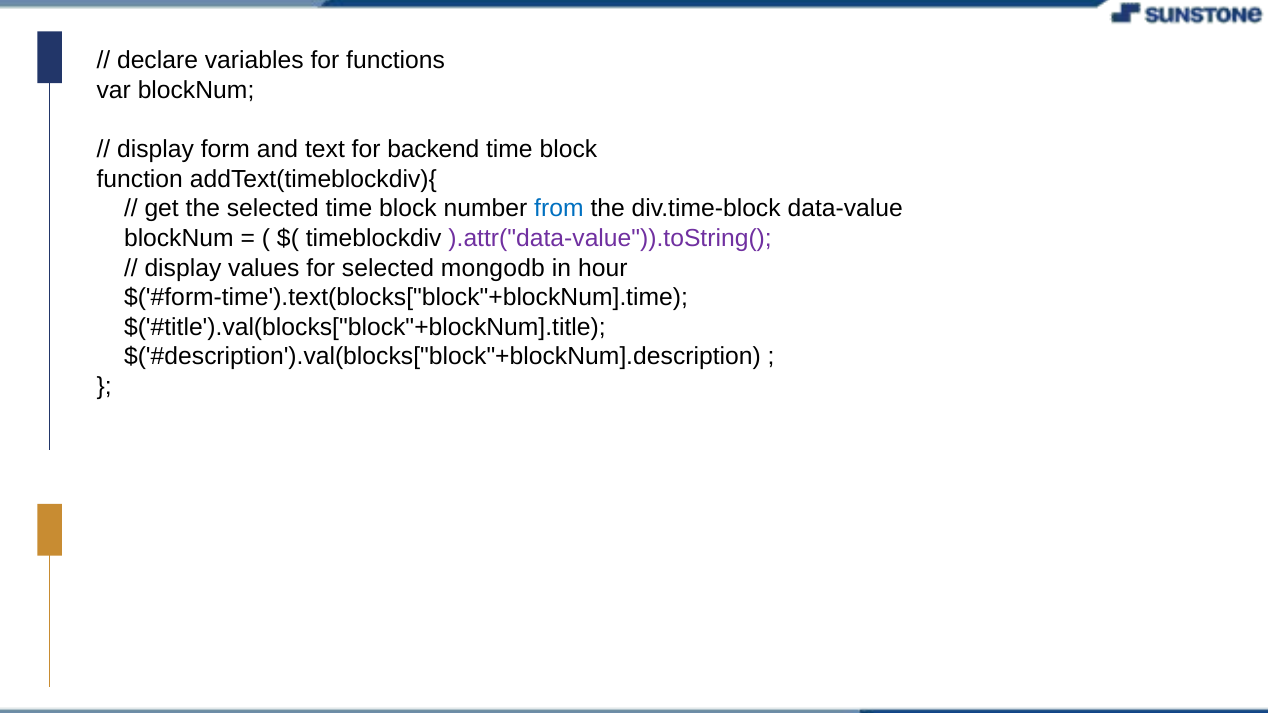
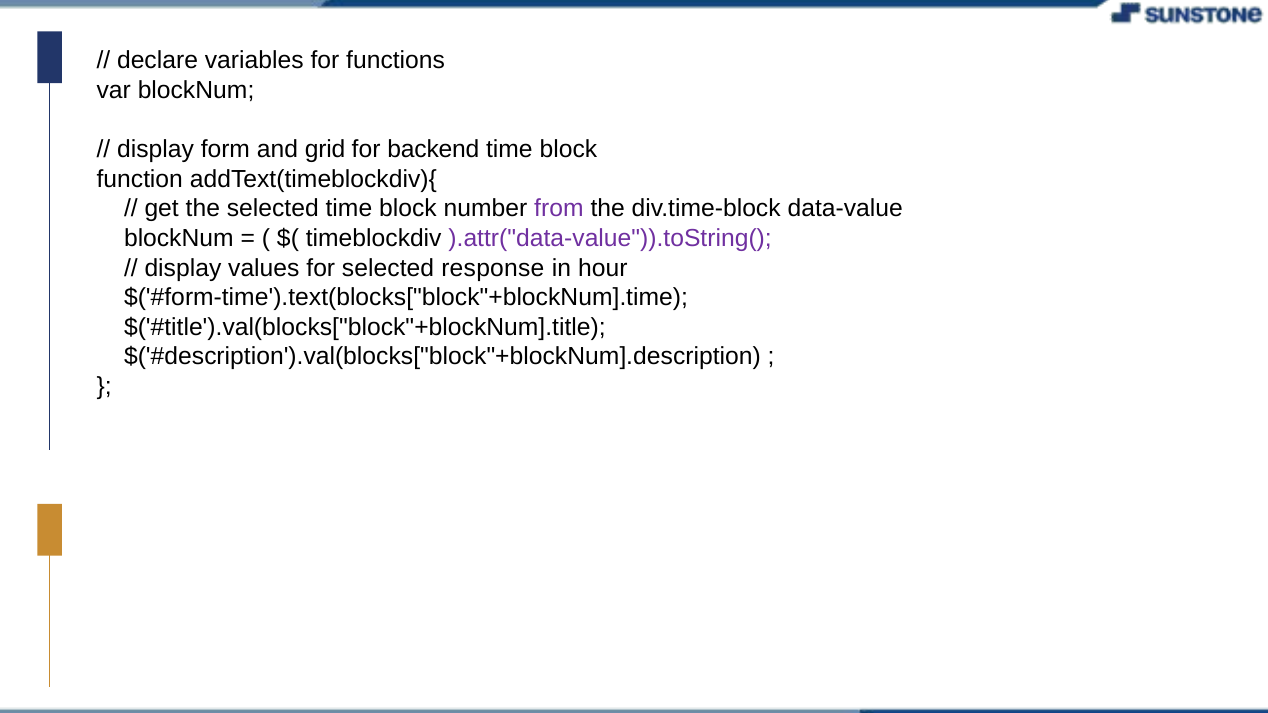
text: text -> grid (325, 150)
from colour: blue -> purple (559, 209)
mongodb: mongodb -> response (493, 268)
